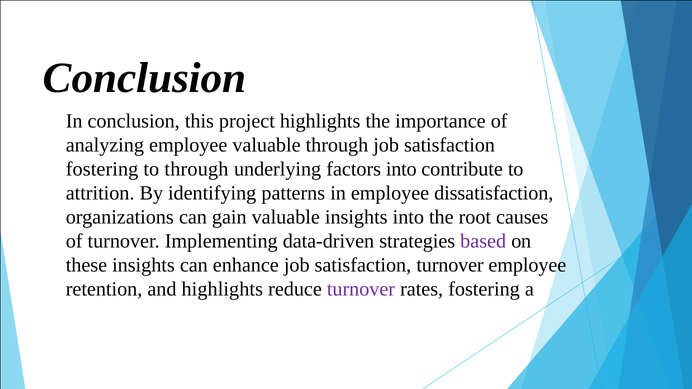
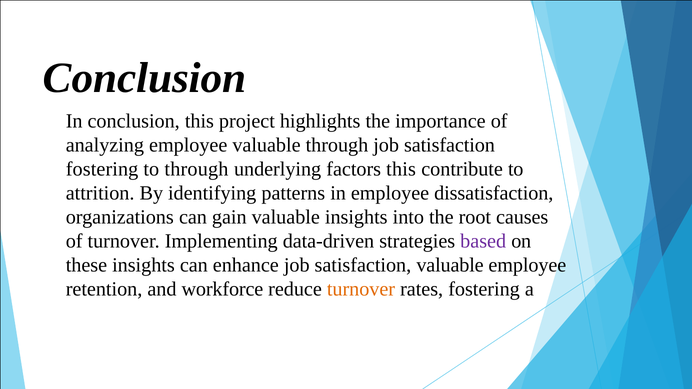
factors into: into -> this (401, 169)
satisfaction turnover: turnover -> valuable (450, 265)
and highlights: highlights -> workforce (222, 289)
turnover colour: purple -> orange (361, 289)
